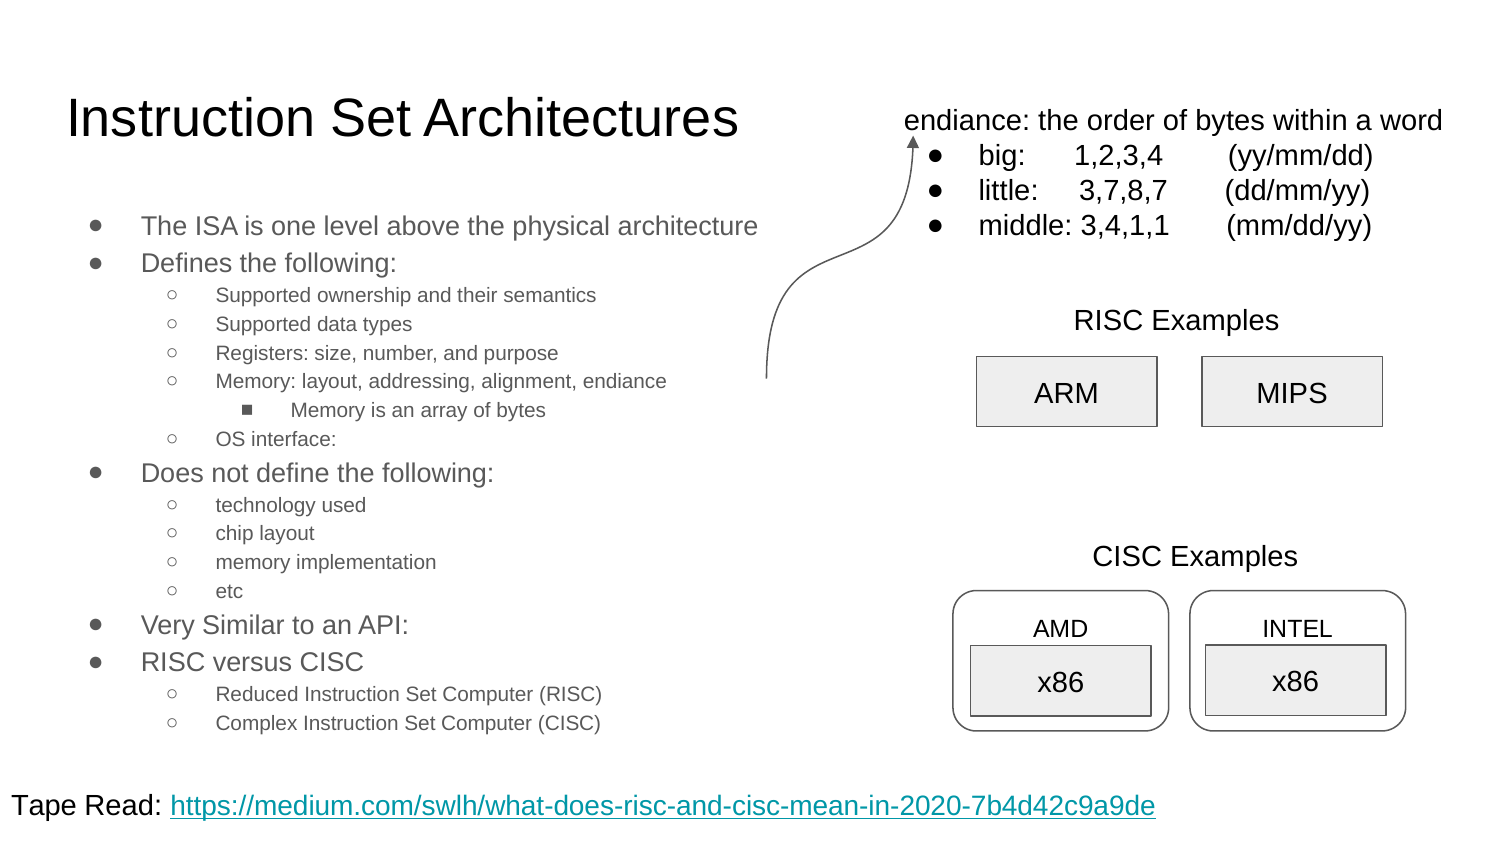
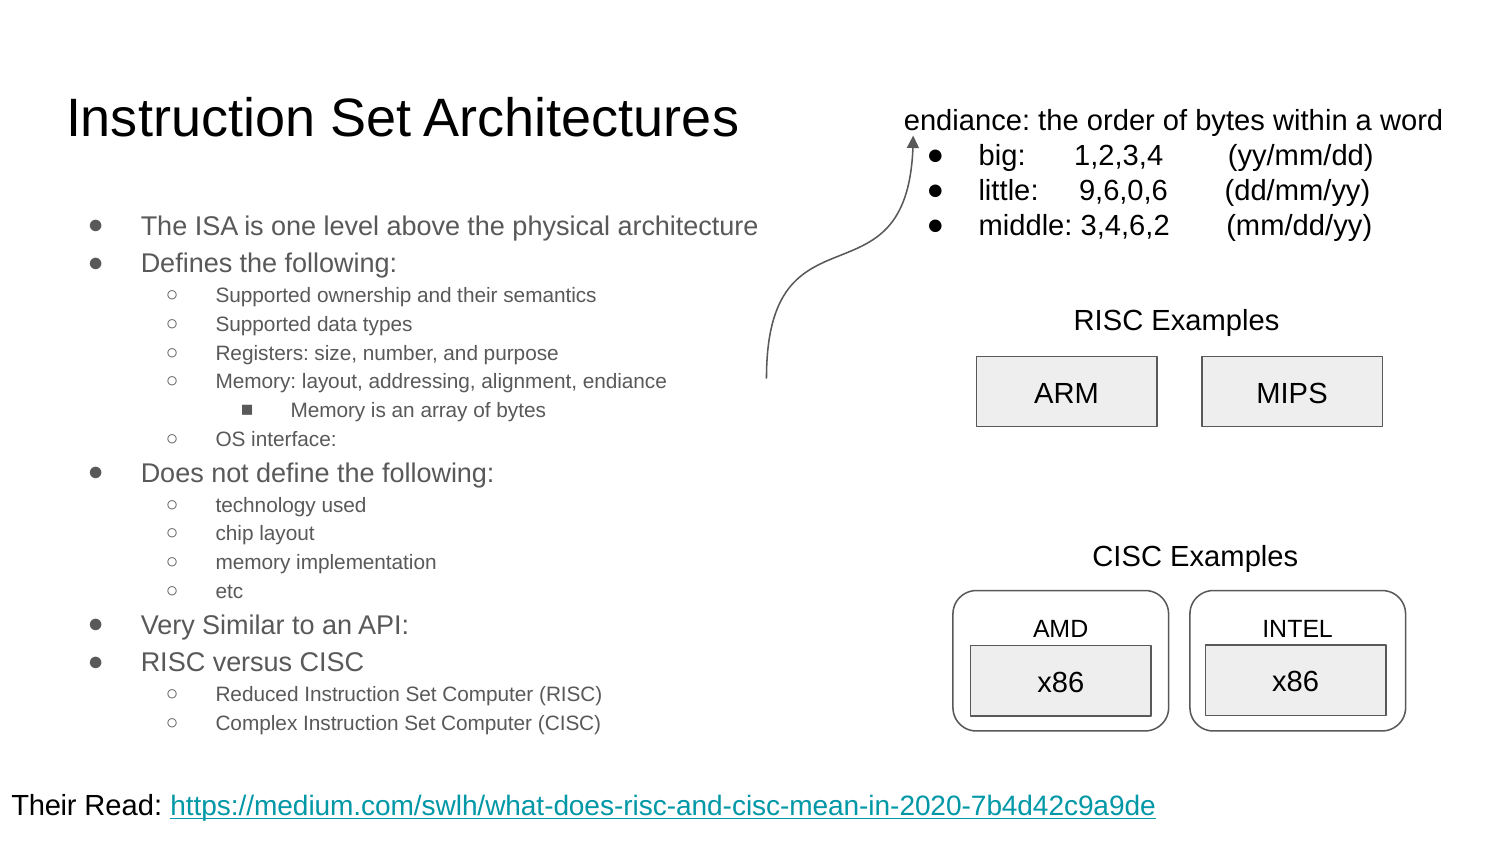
3,7,8,7: 3,7,8,7 -> 9,6,0,6 (1123, 191)
3,4,1,1: 3,4,1,1 -> 3,4,6,2 (1125, 226)
Tape: Tape -> Their (44, 806)
